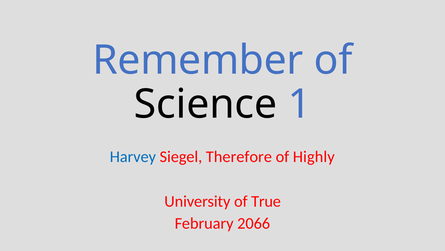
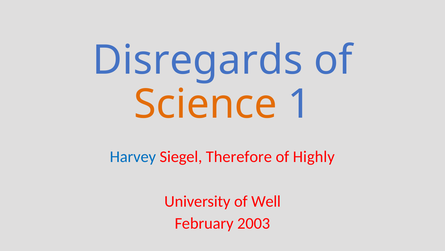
Remember: Remember -> Disregards (198, 60)
Science colour: black -> orange (206, 104)
True: True -> Well (266, 201)
2066: 2066 -> 2003 (254, 223)
